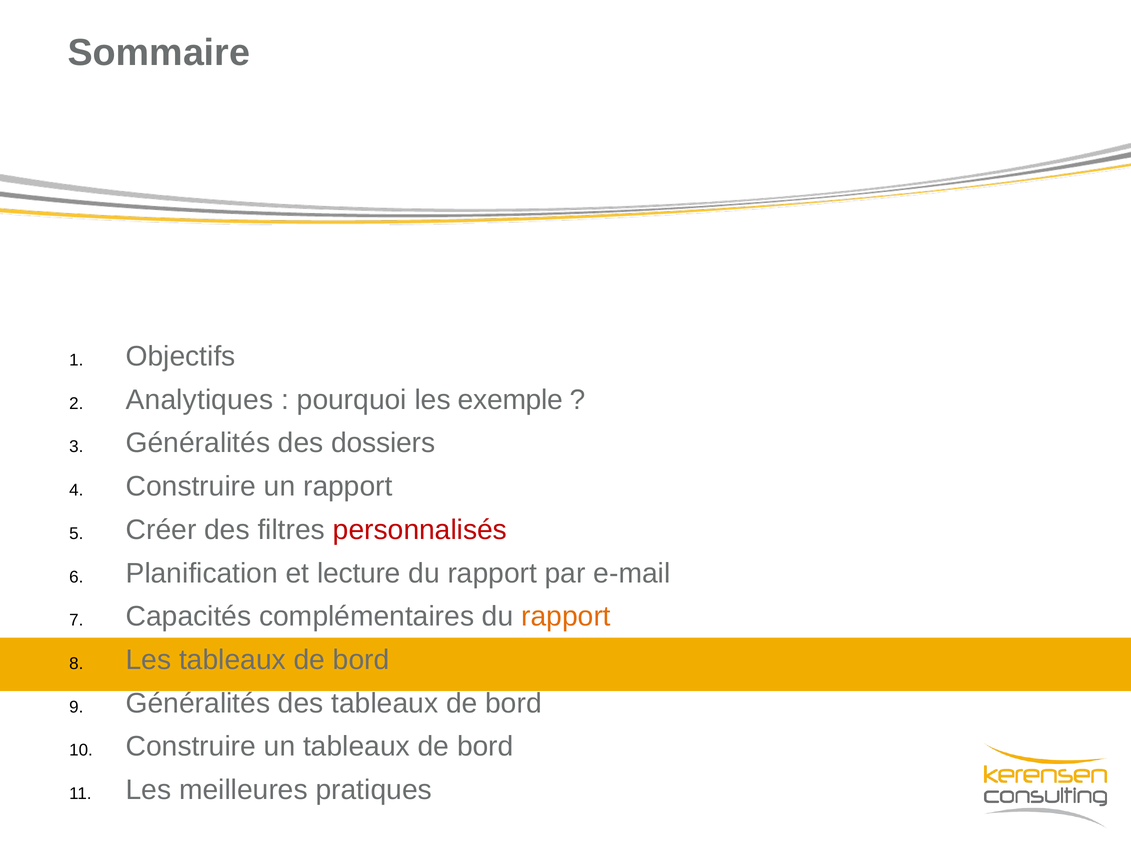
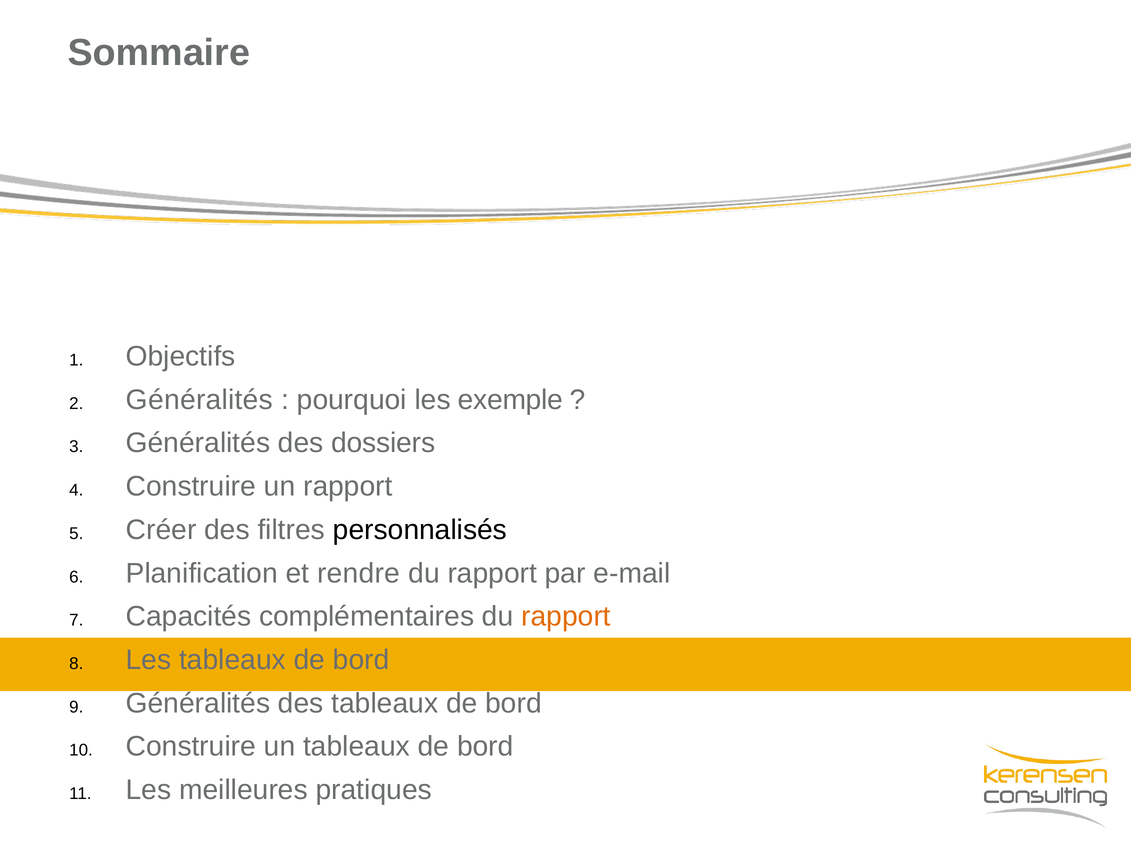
Analytiques: Analytiques -> Généralités (199, 400)
personnalisés colour: red -> black (420, 530)
lecture: lecture -> rendre (359, 573)
